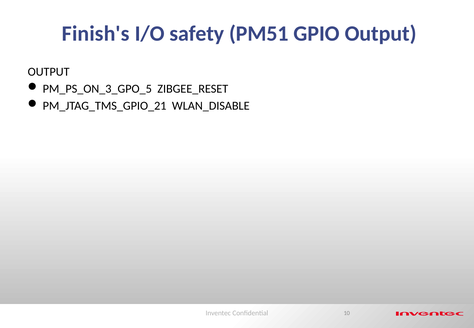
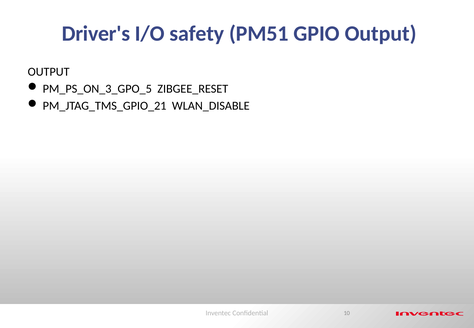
Finish's: Finish's -> Driver's (96, 34)
